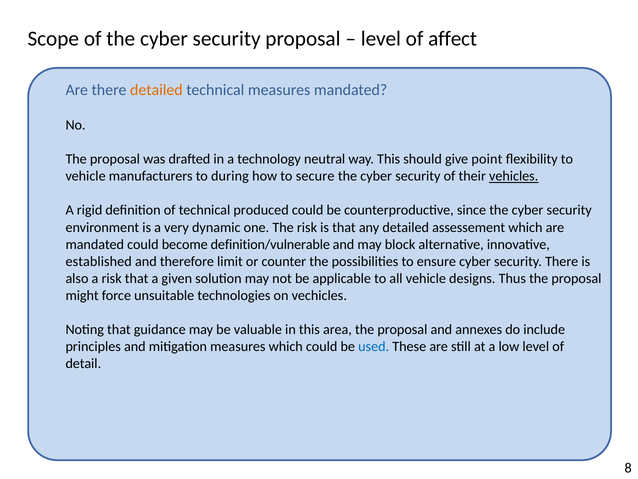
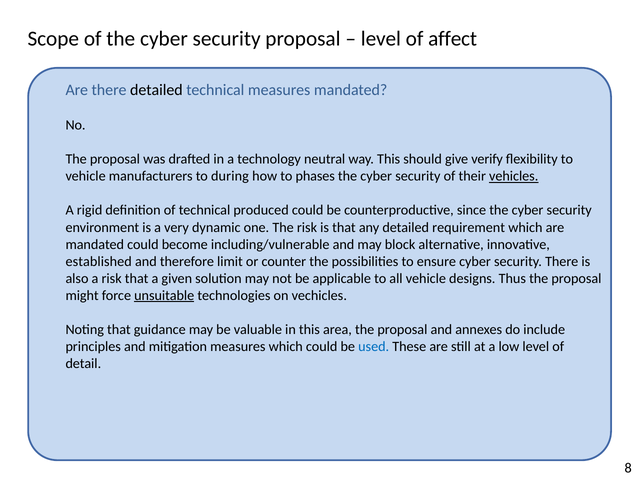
detailed colour: orange -> black (156, 90)
point: point -> verify (487, 159)
secure: secure -> phases (315, 176)
assessement: assessement -> requirement (469, 227)
definition/vulnerable: definition/vulnerable -> including/vulnerable (270, 244)
unsuitable underline: none -> present (164, 295)
